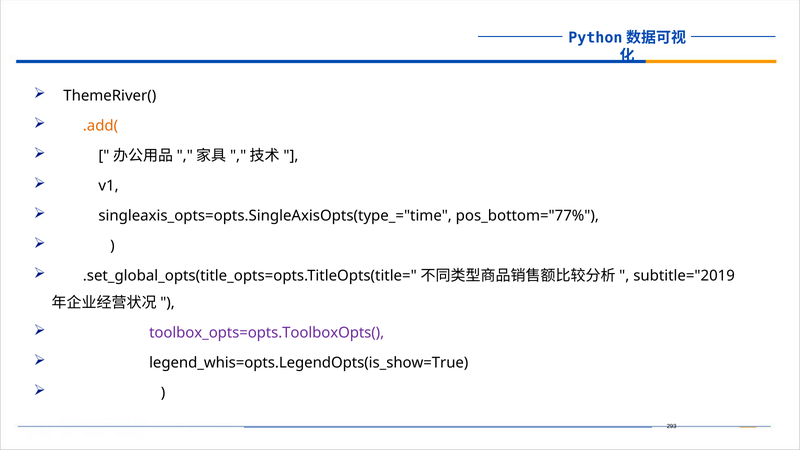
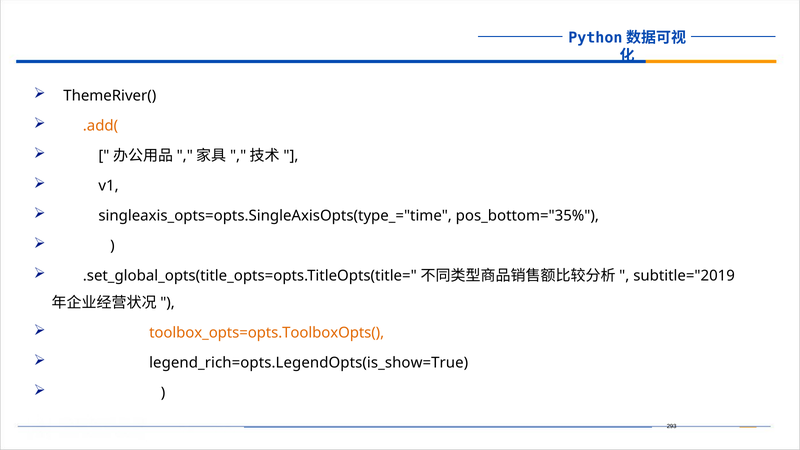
pos_bottom="77%: pos_bottom="77% -> pos_bottom="35% (527, 216)
toolbox_opts=opts.ToolboxOpts( colour: purple -> orange (267, 333)
legend_whis=opts.LegendOpts(is_show=True: legend_whis=opts.LegendOpts(is_show=True -> legend_rich=opts.LegendOpts(is_show=True (309, 363)
